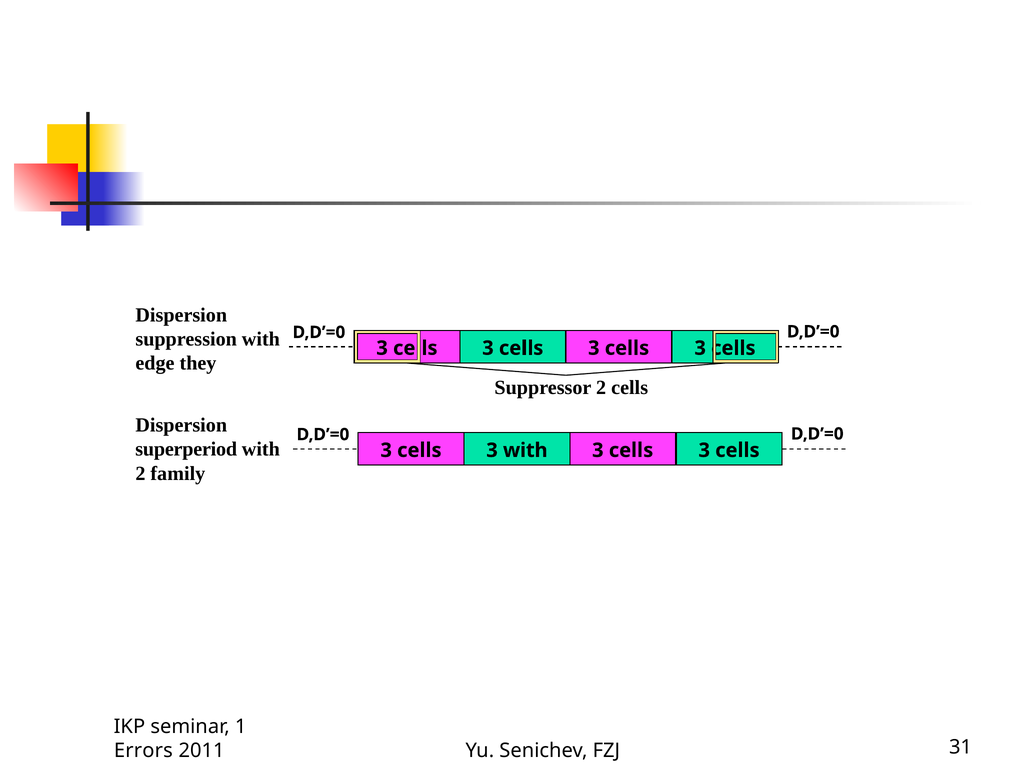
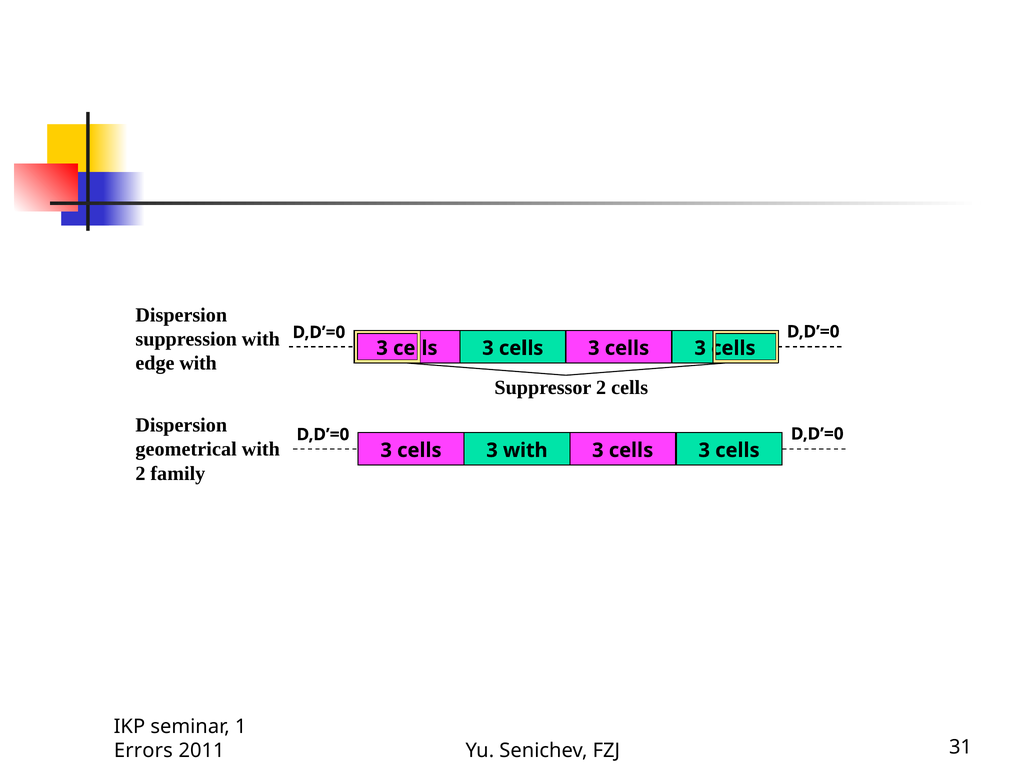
edge they: they -> with (198, 364)
superperiod: superperiod -> geometrical (186, 450)
